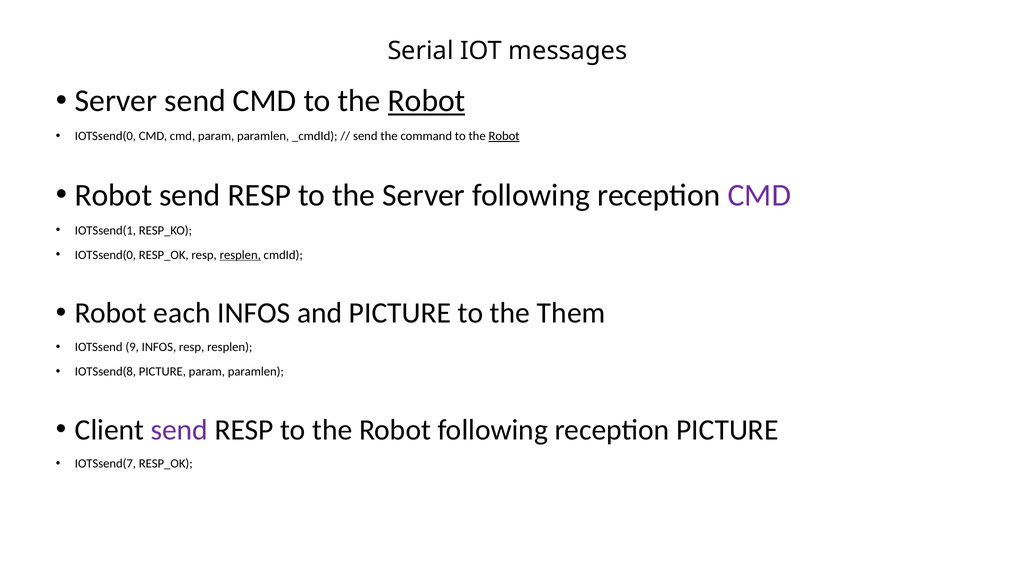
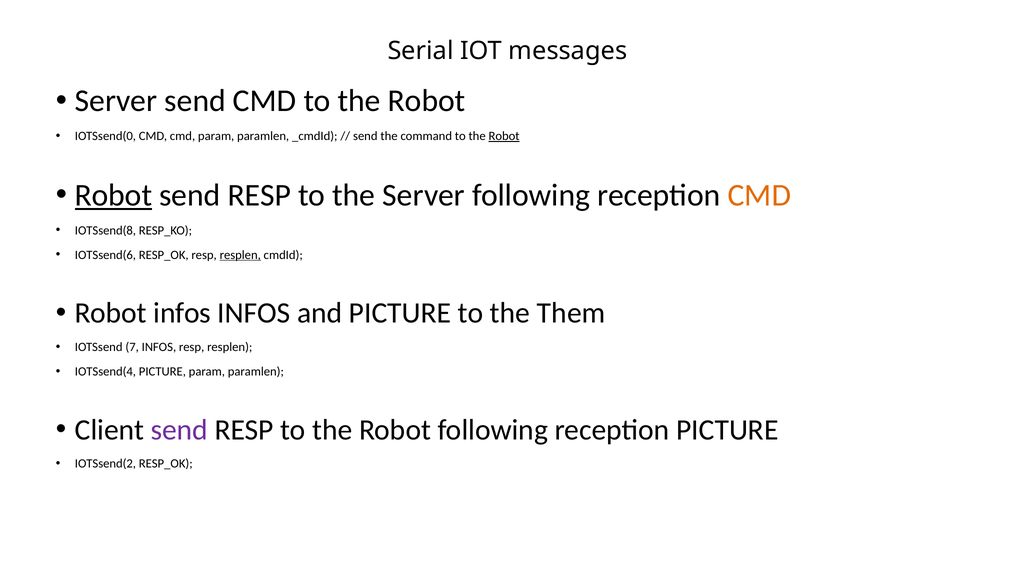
Robot underline: present -> none (427, 101)
Robot underline: none -> present (113, 195)
CMD colour: purple -> orange (759, 195)
IOTSsend(1: IOTSsend(1 -> IOTSsend(8 (105, 230)
IOTSsend(0: IOTSsend(0 -> IOTSsend(6 (105, 255)
Robot each: each -> infos (182, 313)
9: 9 -> 7 (132, 347)
IOTSsend(8: IOTSsend(8 -> IOTSsend(4 (105, 371)
IOTSsend(7: IOTSsend(7 -> IOTSsend(2 (105, 464)
